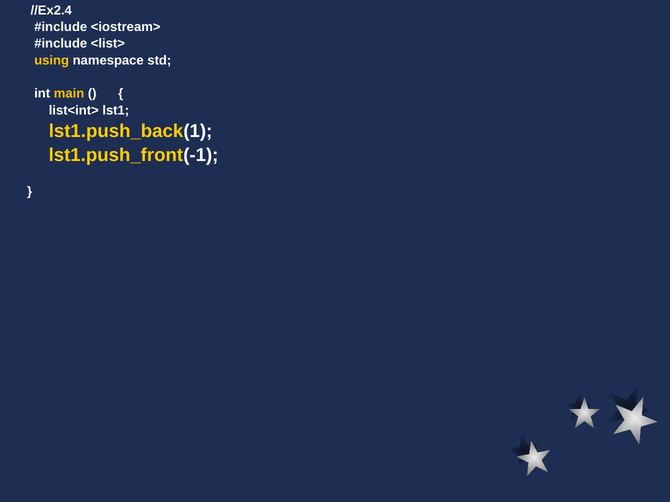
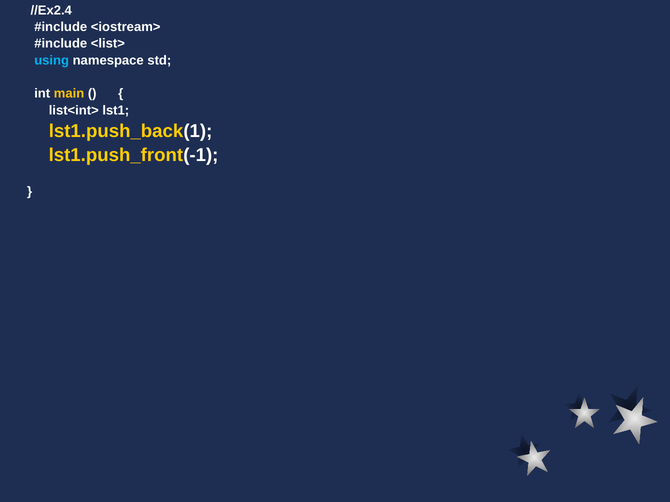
using colour: yellow -> light blue (52, 60)
